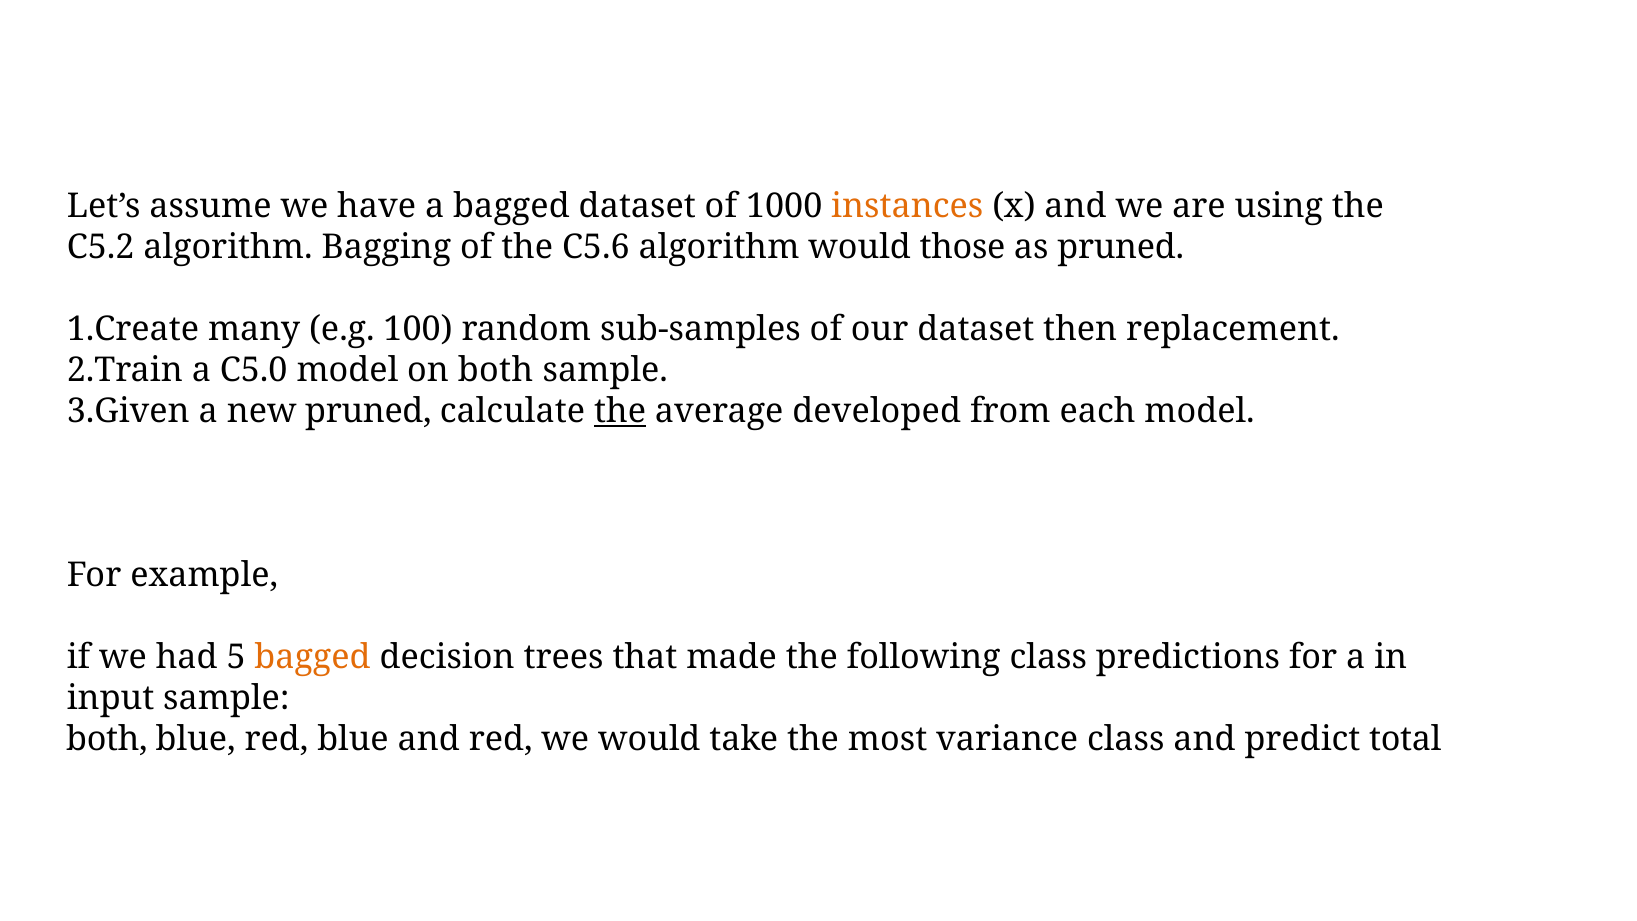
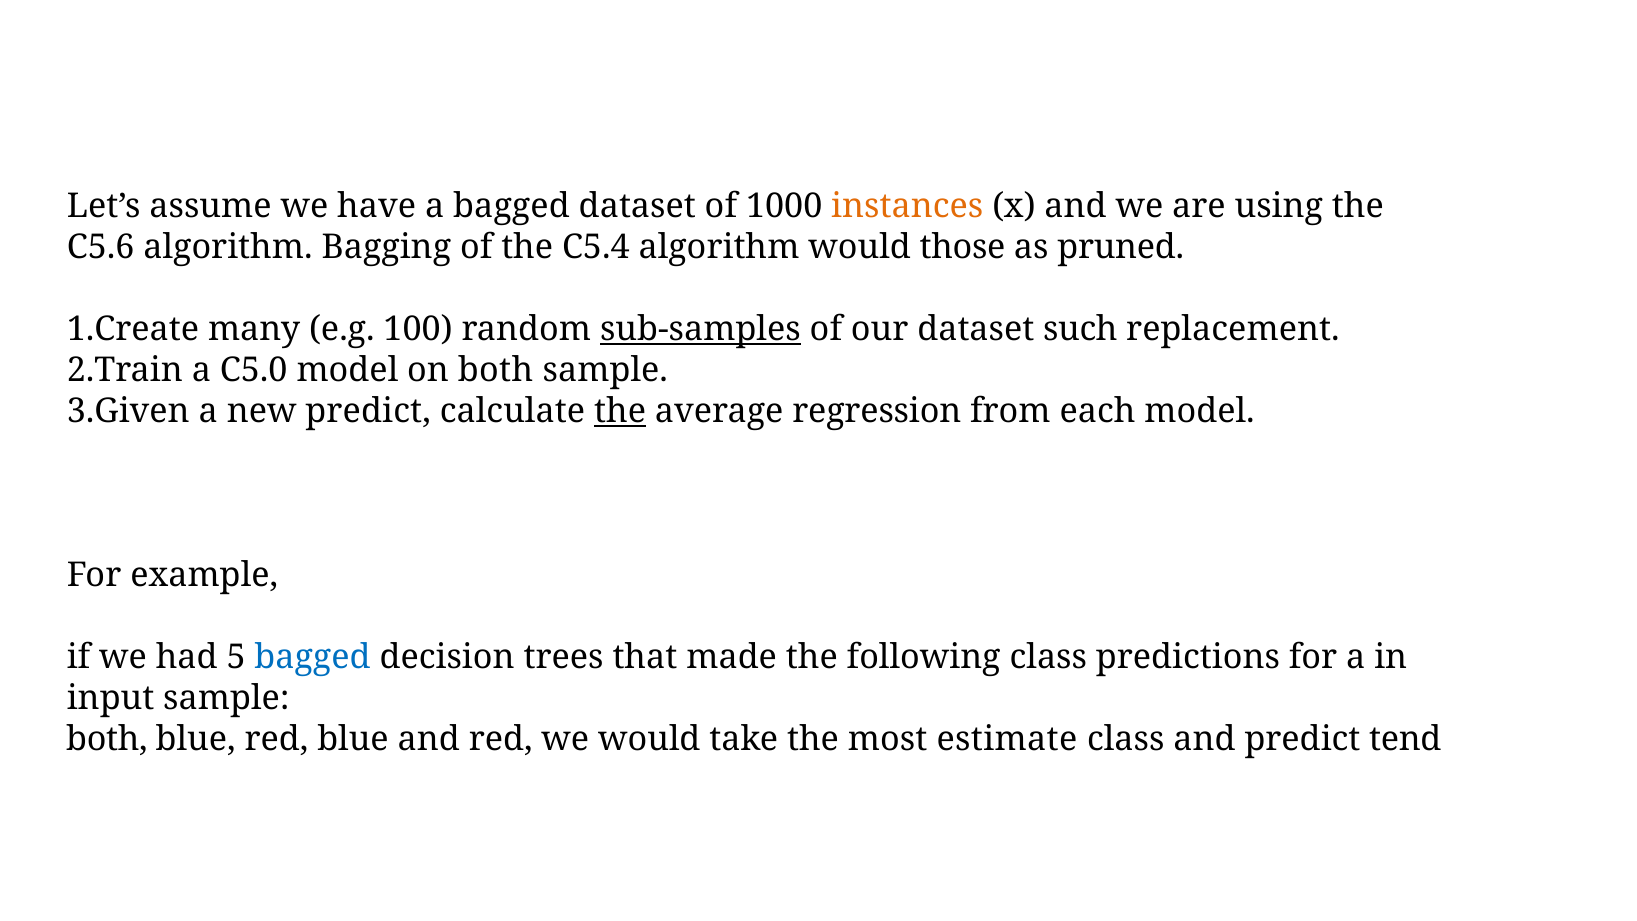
C5.2: C5.2 -> C5.6 (101, 248)
C5.6: C5.6 -> C5.4 (596, 248)
sub-samples underline: none -> present (700, 330)
then: then -> such (1080, 330)
new pruned: pruned -> predict (368, 411)
developed: developed -> regression (877, 411)
bagged colour: orange -> blue (313, 657)
variance: variance -> estimate (1007, 739)
total: total -> tend (1405, 739)
